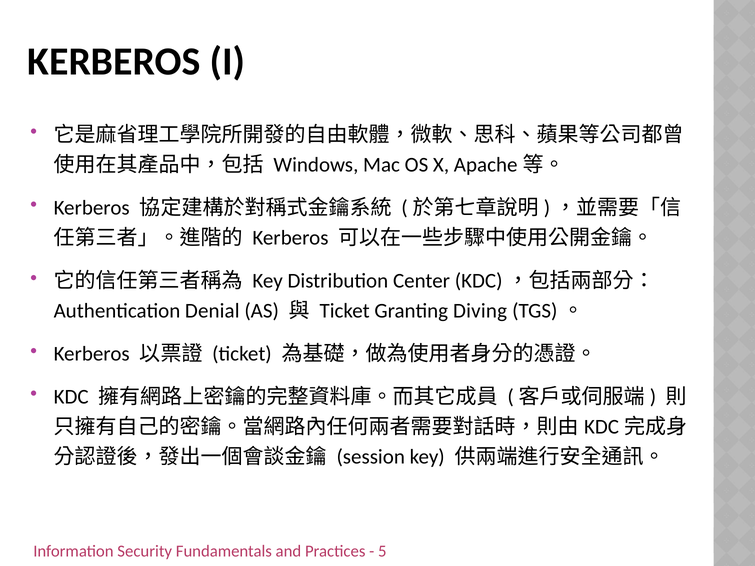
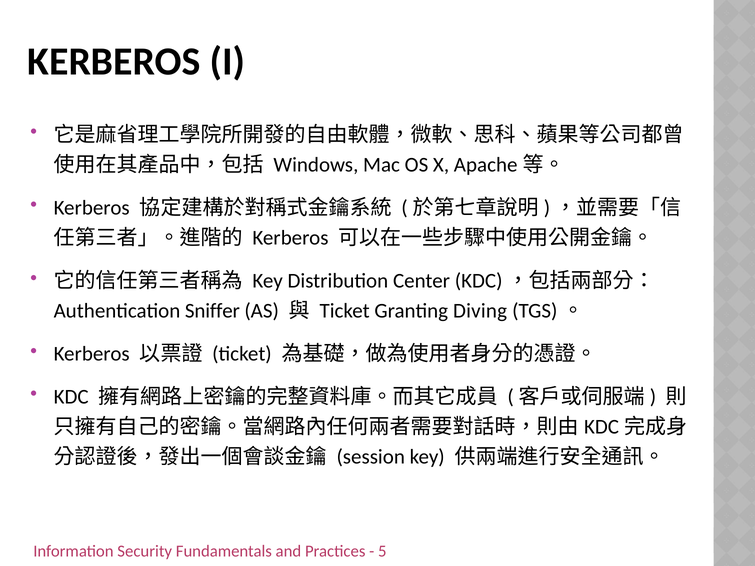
Denial: Denial -> Sniffer (212, 311)
